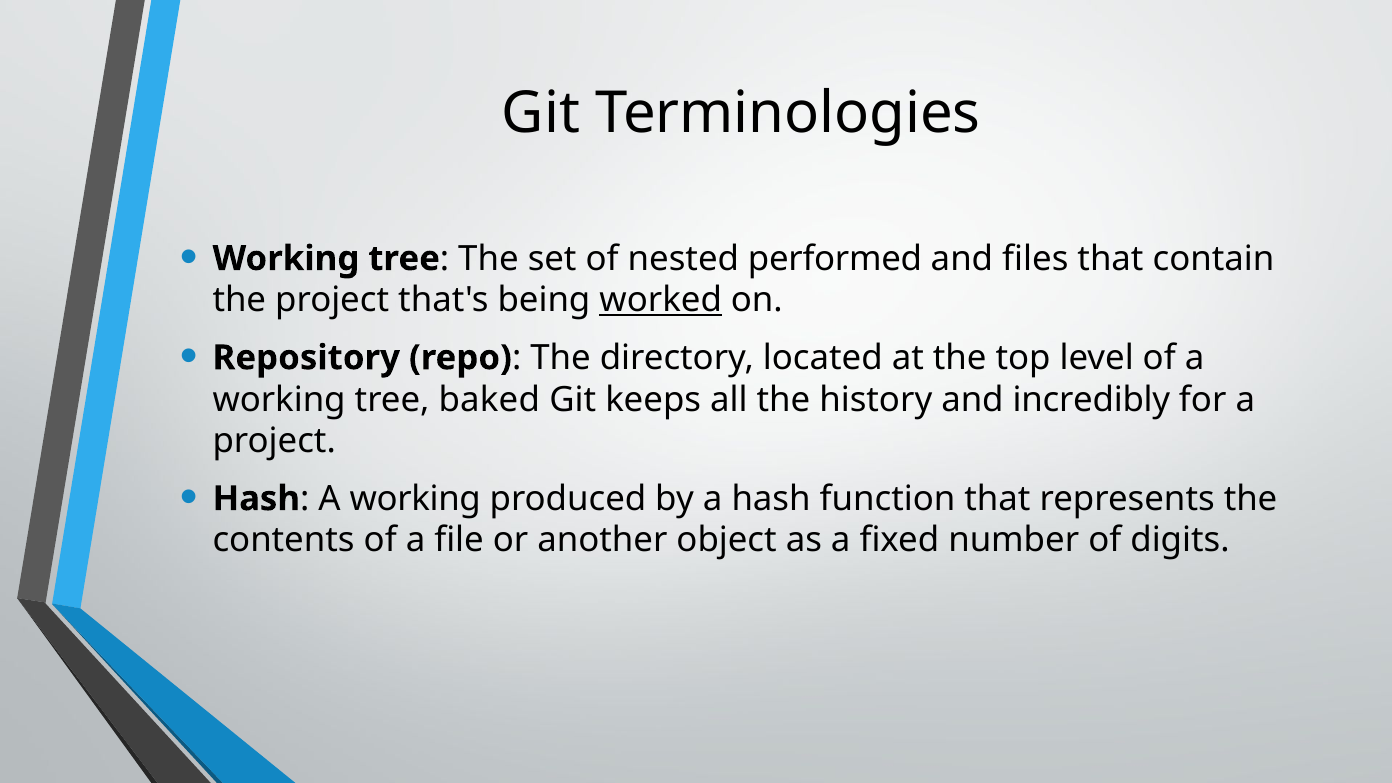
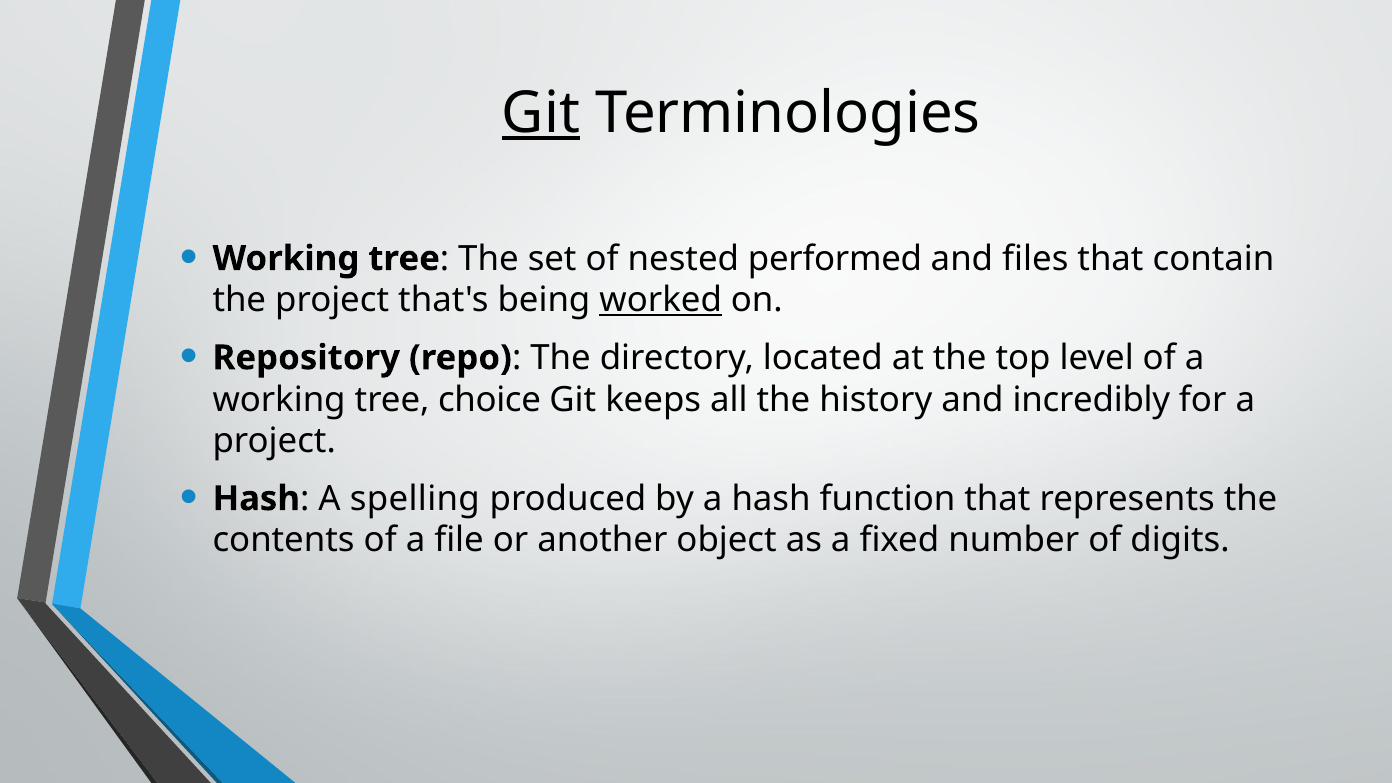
Git underline: none -> present (541, 113)
baked: baked -> choice (490, 400)
working: working -> spelling (415, 499)
